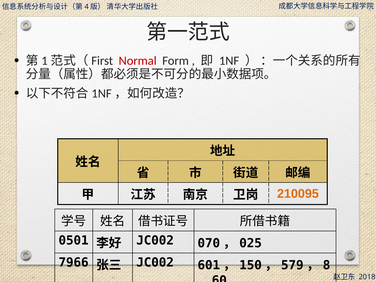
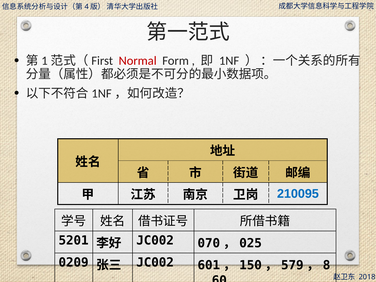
210095 colour: orange -> blue (298, 194)
0501: 0501 -> 5201 (74, 240)
7966: 7966 -> 0209 (74, 262)
